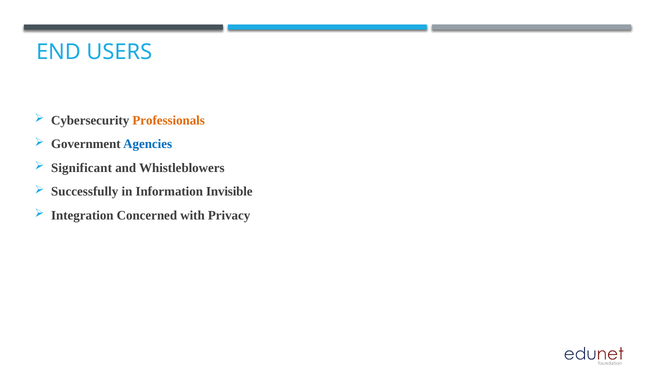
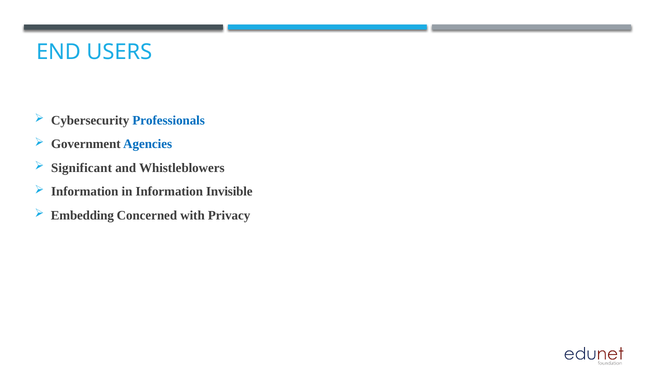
Professionals colour: orange -> blue (169, 120)
Successfully: Successfully -> Information (85, 191)
Integration: Integration -> Embedding (82, 215)
